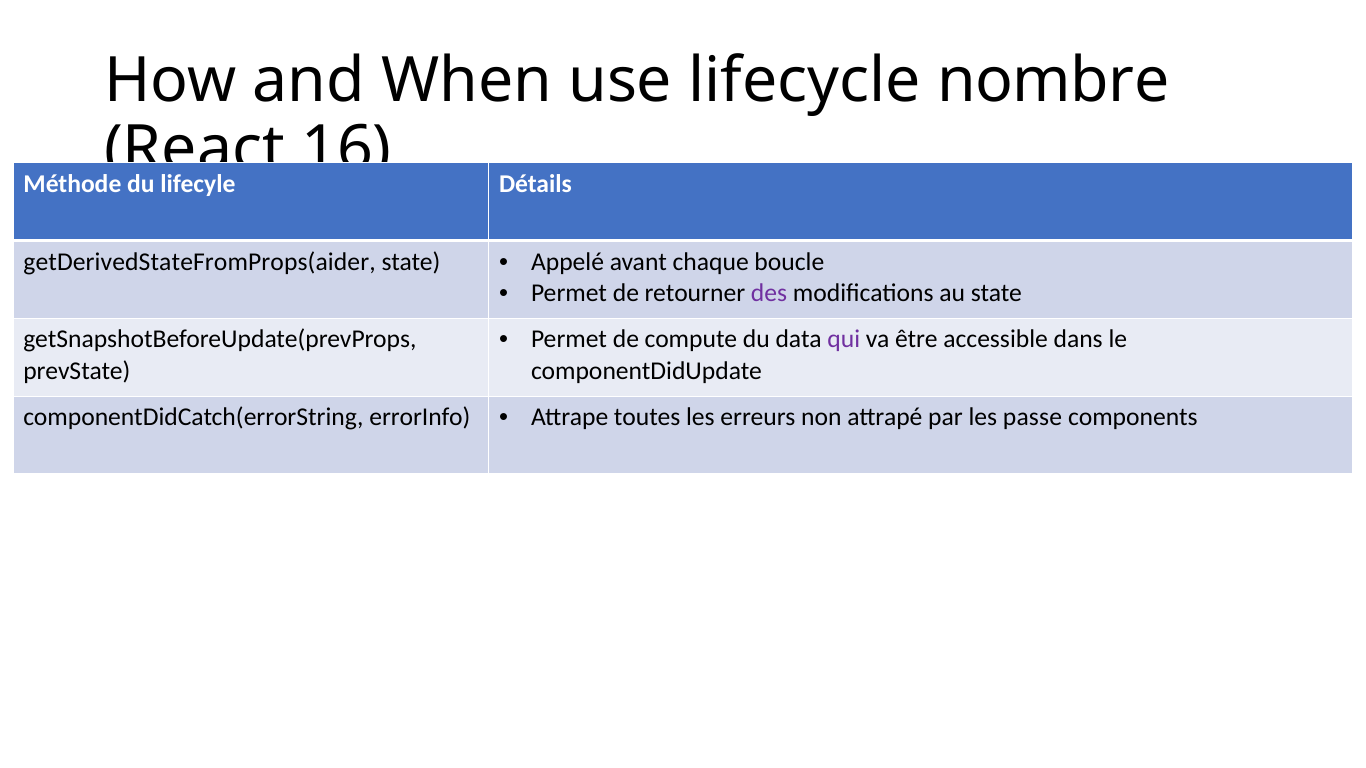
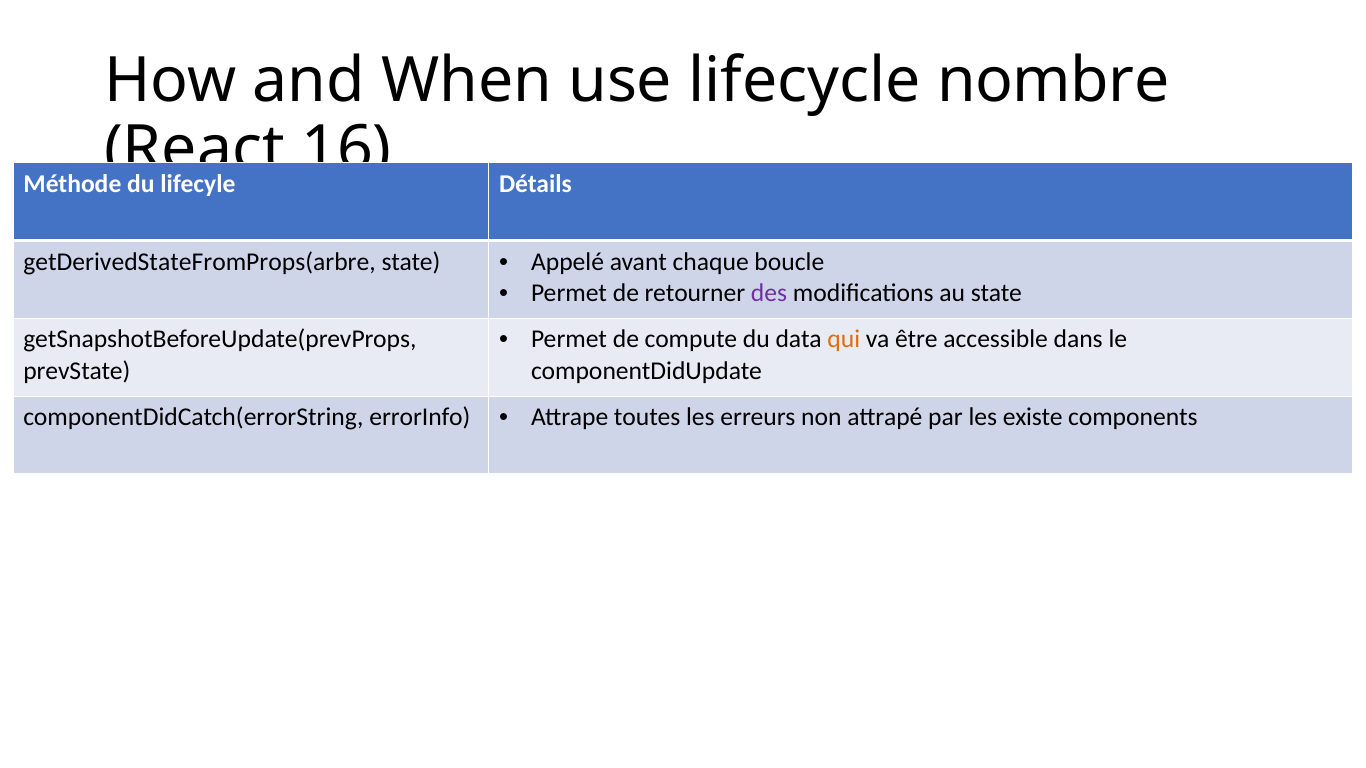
getDerivedStateFromProps(aider: getDerivedStateFromProps(aider -> getDerivedStateFromProps(arbre (200, 262)
qui colour: purple -> orange (844, 340)
passe: passe -> existe (1033, 417)
